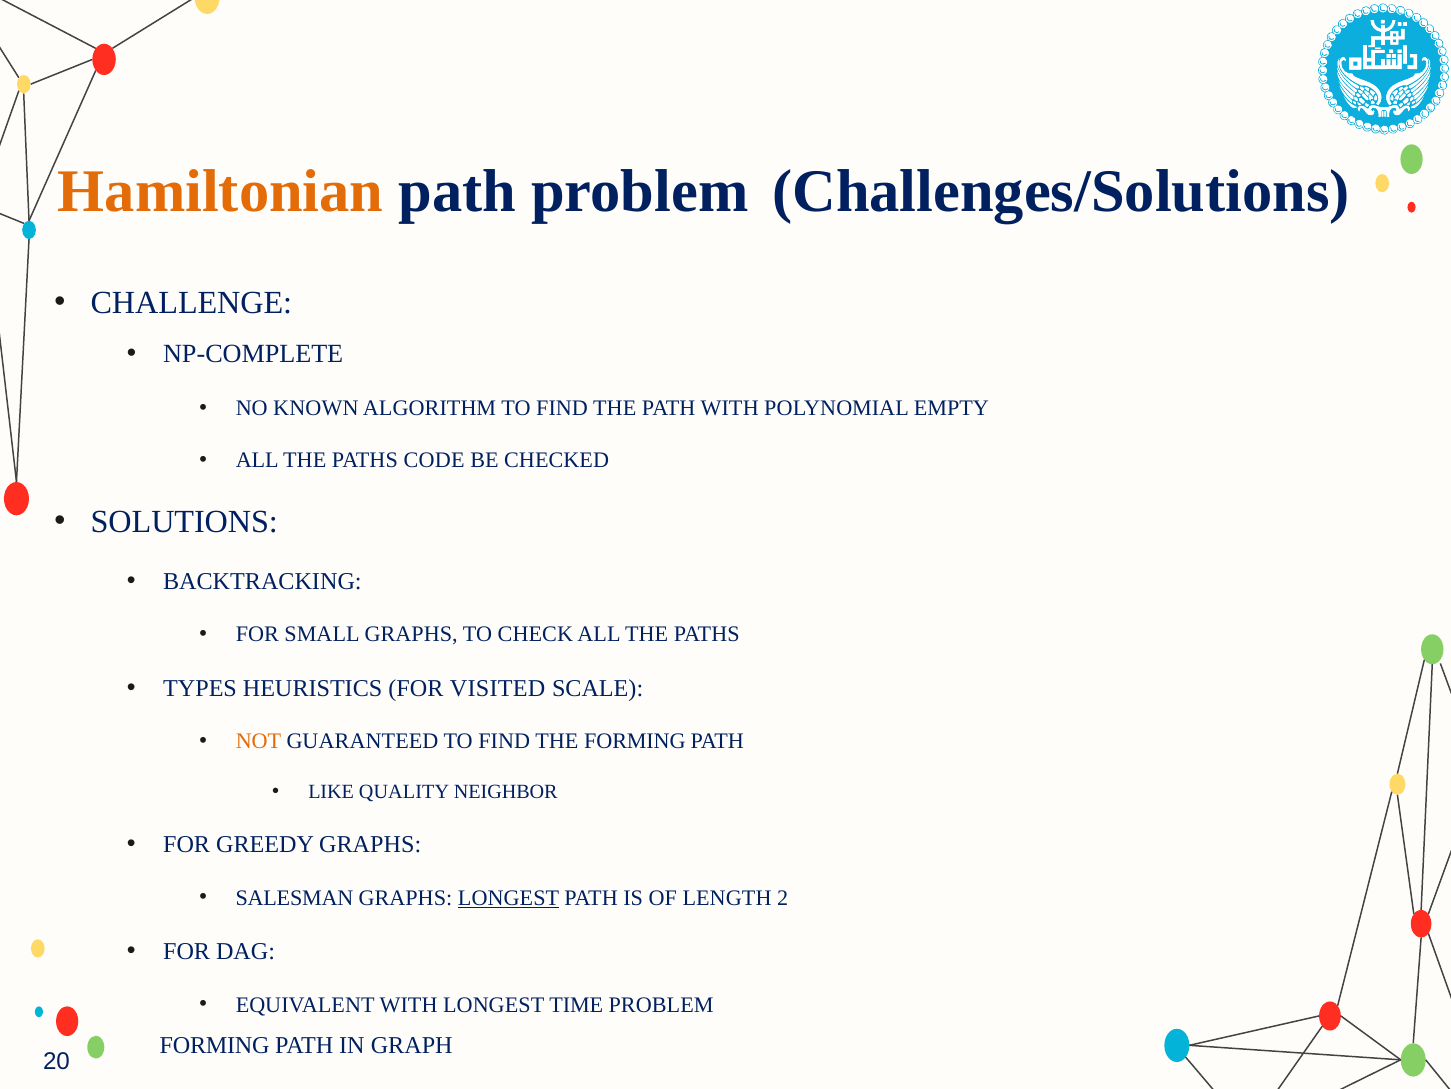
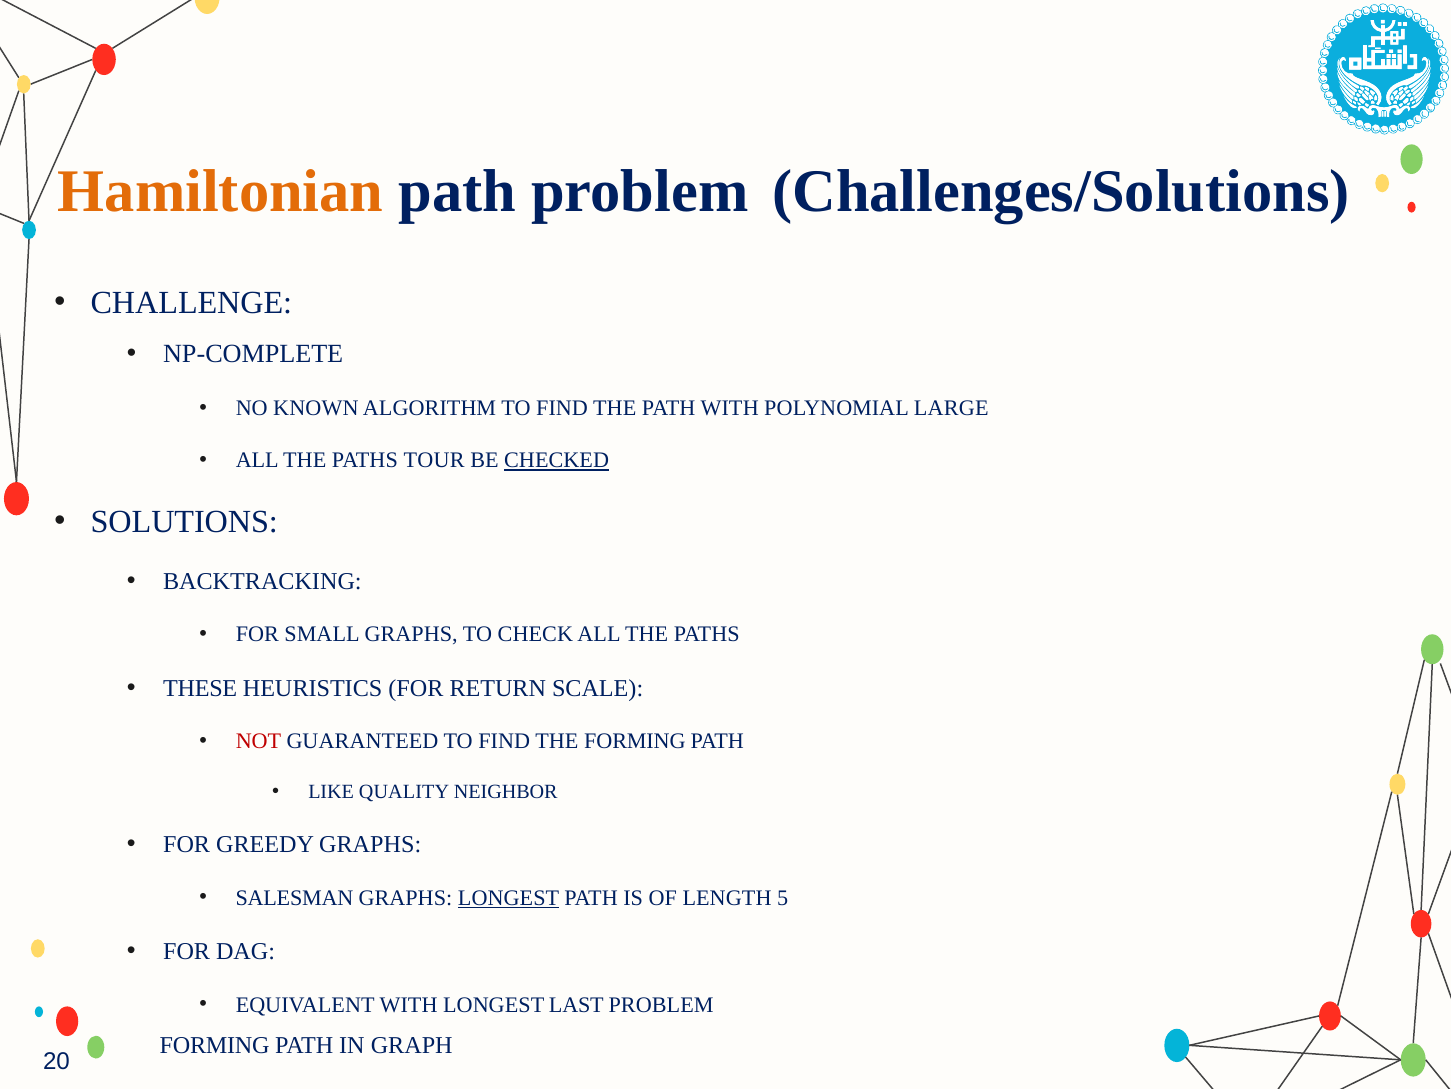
EMPTY: EMPTY -> LARGE (951, 408)
CODE: CODE -> TOUR (434, 460)
CHECKED underline: none -> present (557, 460)
TYPES: TYPES -> THESE (200, 688)
VISITED: VISITED -> RETURN (498, 688)
NOT colour: orange -> red (258, 741)
2: 2 -> 5 (783, 897)
TIME: TIME -> LAST (576, 1004)
